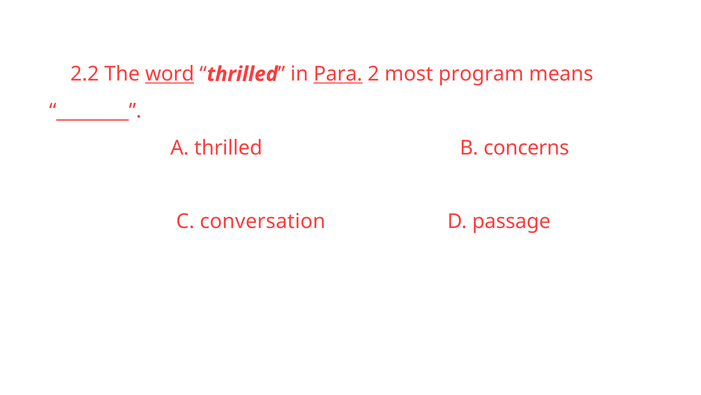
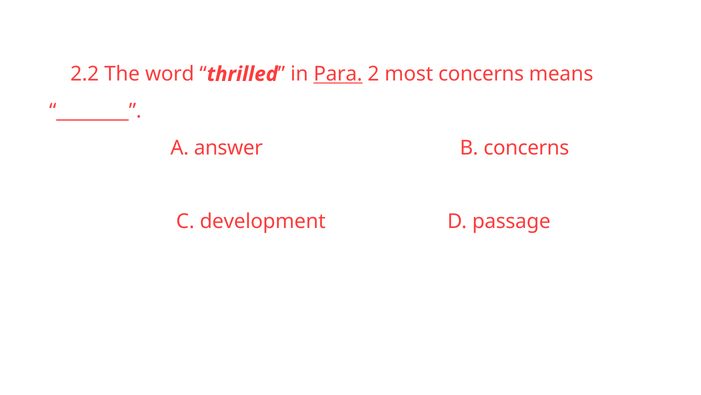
word underline: present -> none (170, 74)
most program: program -> concerns (481, 74)
A thrilled: thrilled -> answer (228, 148)
conversation: conversation -> development (263, 221)
